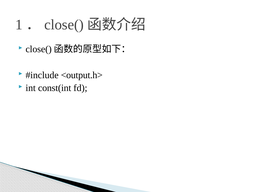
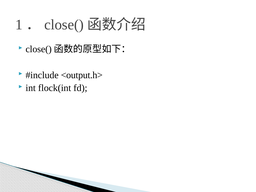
const(int: const(int -> flock(int (55, 88)
